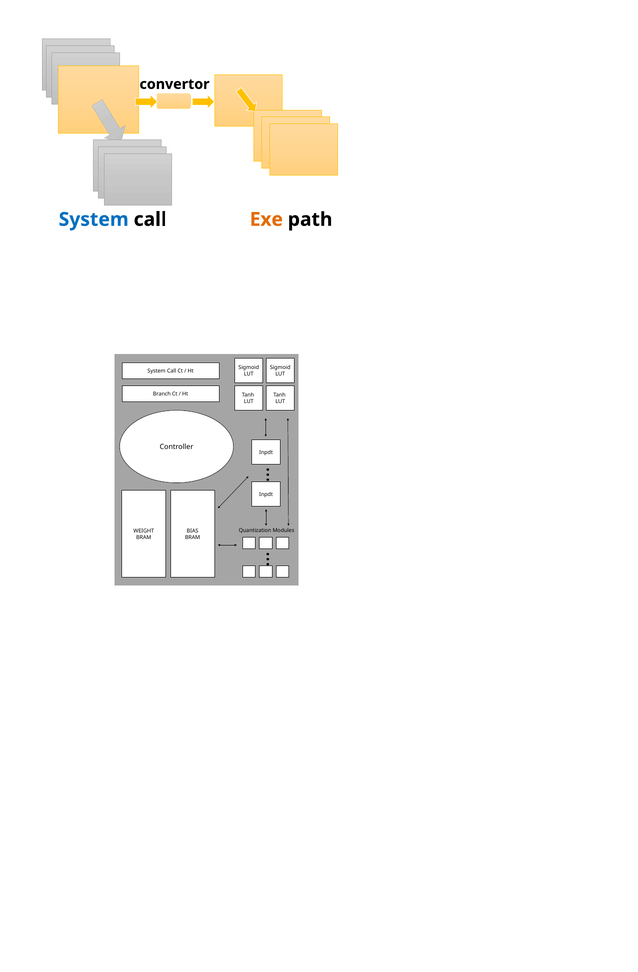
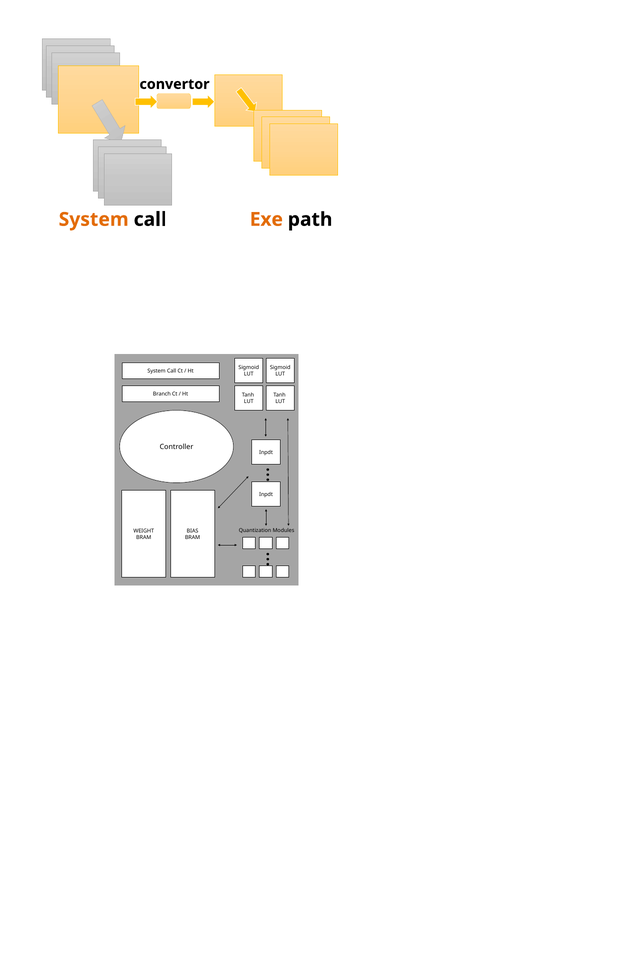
System colour: blue -> orange (94, 219)
